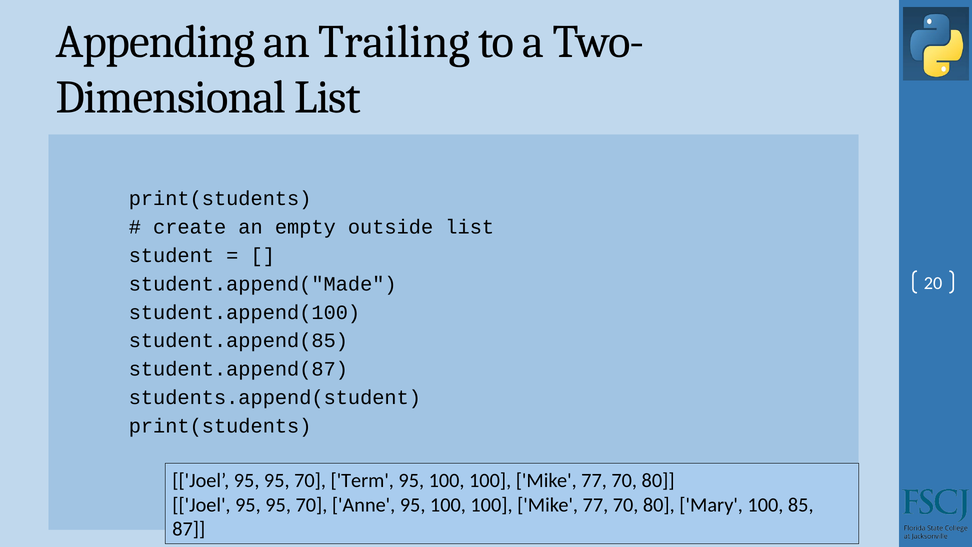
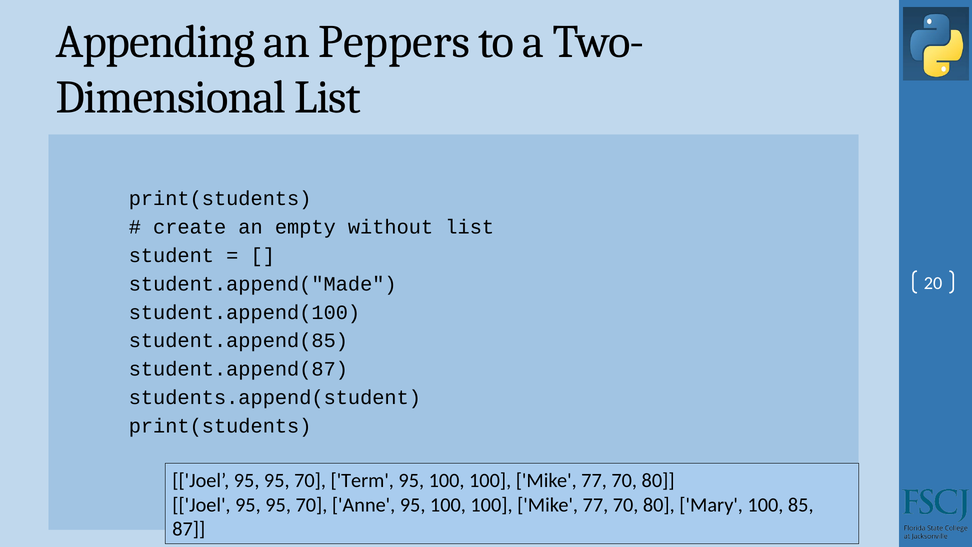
Trailing: Trailing -> Peppers (394, 42)
outside: outside -> without (391, 227)
